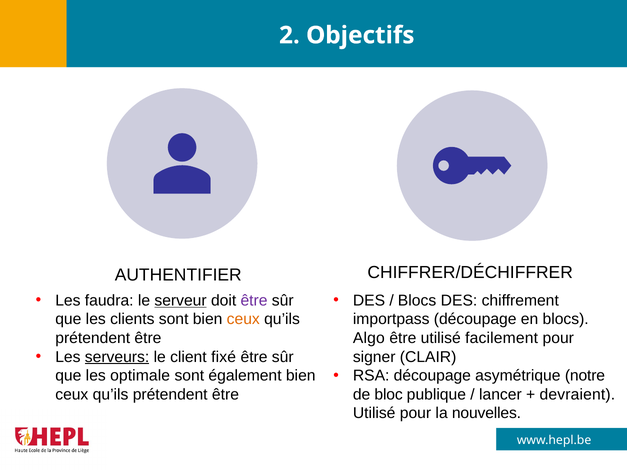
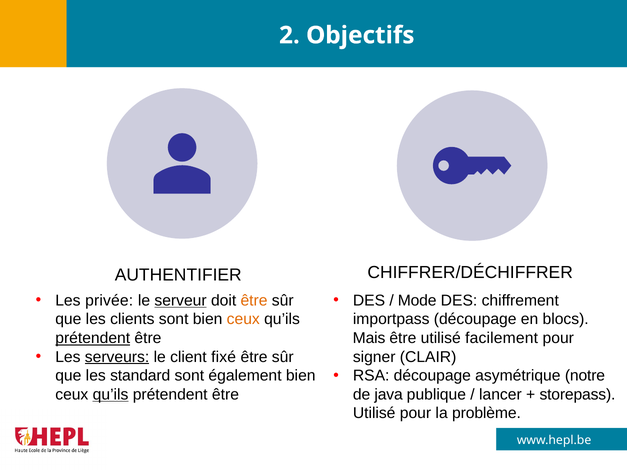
faudra: faudra -> privée (109, 301)
être colour: purple -> orange (254, 301)
Blocs: Blocs -> Mode (417, 301)
prétendent underline: none -> present (93, 338)
Algo: Algo -> Mais (369, 338)
optimale: optimale -> standard (140, 376)
qu’ils underline: none -> present (111, 395)
bloc: bloc -> java (389, 395)
devraient: devraient -> storepass (577, 395)
nouvelles: nouvelles -> problème (486, 414)
